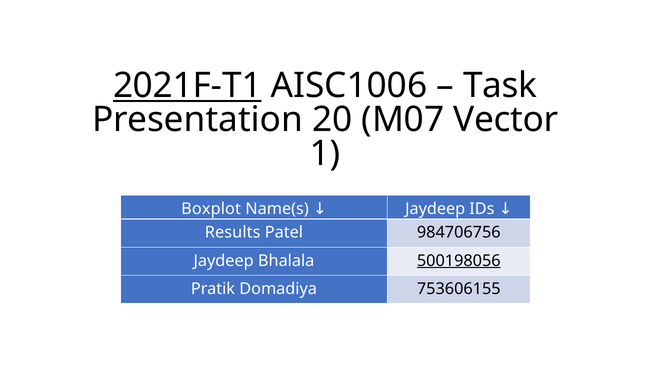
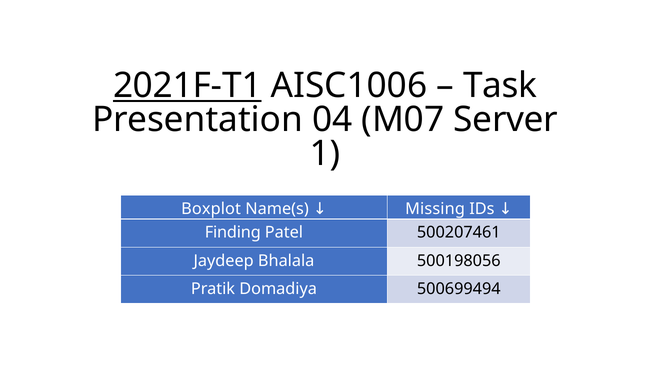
20: 20 -> 04 (332, 120)
Vector: Vector -> Server (506, 120)
Jaydeep: Jaydeep -> Missing (435, 209)
Results: Results -> Finding (233, 233)
984706756: 984706756 -> 500207461 (459, 233)
500198056 underline: present -> none (459, 261)
753606155: 753606155 -> 500699494 (459, 289)
